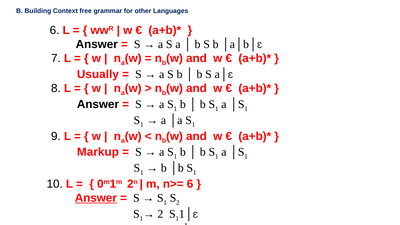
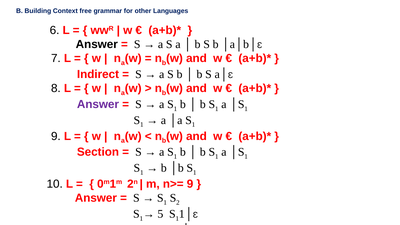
Usually: Usually -> Indirect (98, 74)
Answer colour: black -> purple (98, 104)
Markup: Markup -> Section (98, 152)
n>= 6: 6 -> 9 (190, 184)
Answer underline: present -> none (96, 198)
2: 2 -> 5 (160, 214)
